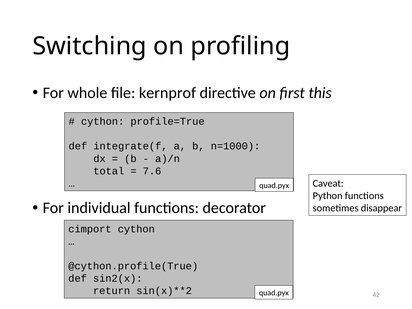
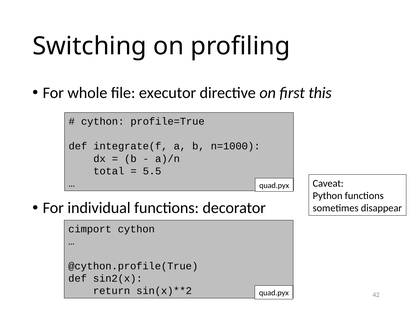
kernprof: kernprof -> executor (168, 93)
7.6: 7.6 -> 5.5 (152, 171)
